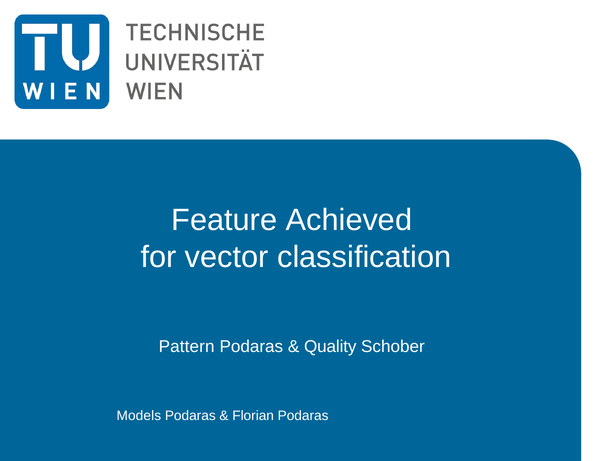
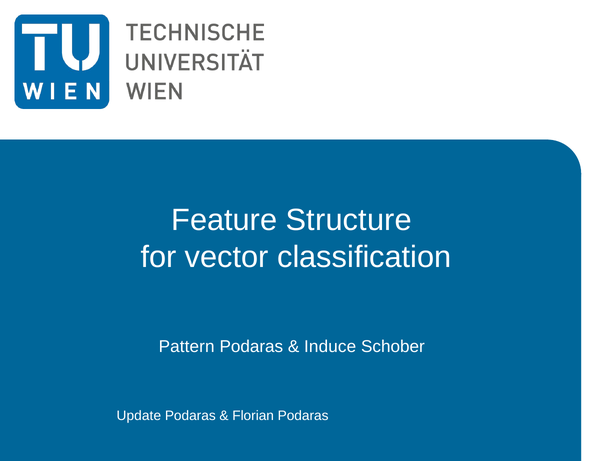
Achieved: Achieved -> Structure (349, 220)
Quality: Quality -> Induce (330, 347)
Models: Models -> Update (139, 416)
